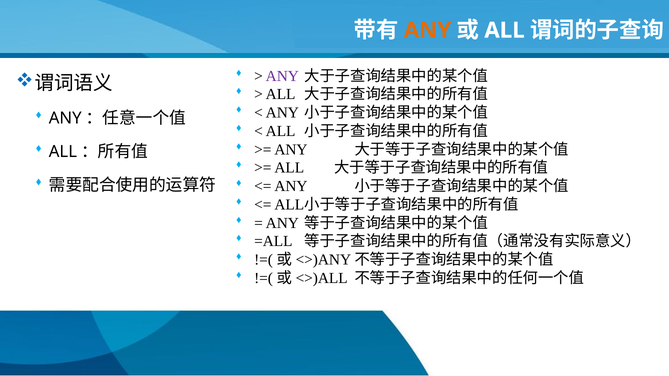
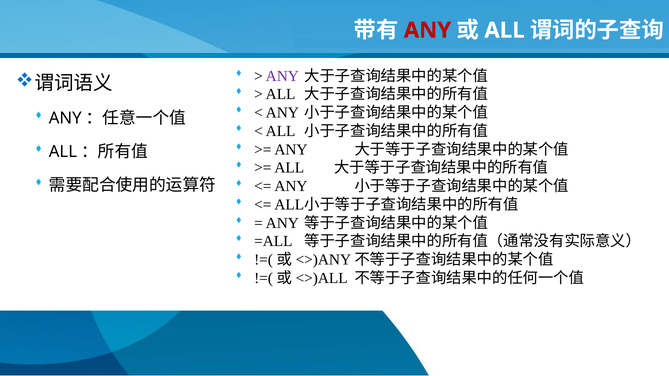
ANY colour: orange -> red (428, 30)
